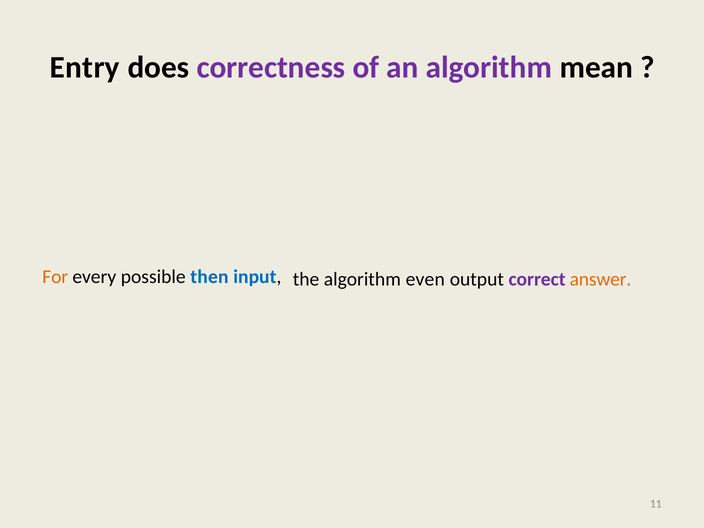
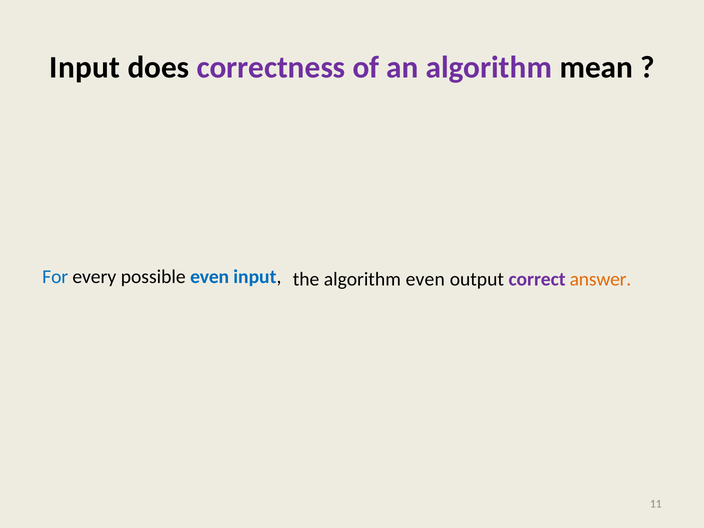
Entry: Entry -> Input (85, 67)
For colour: orange -> blue (55, 277)
possible then: then -> even (210, 277)
